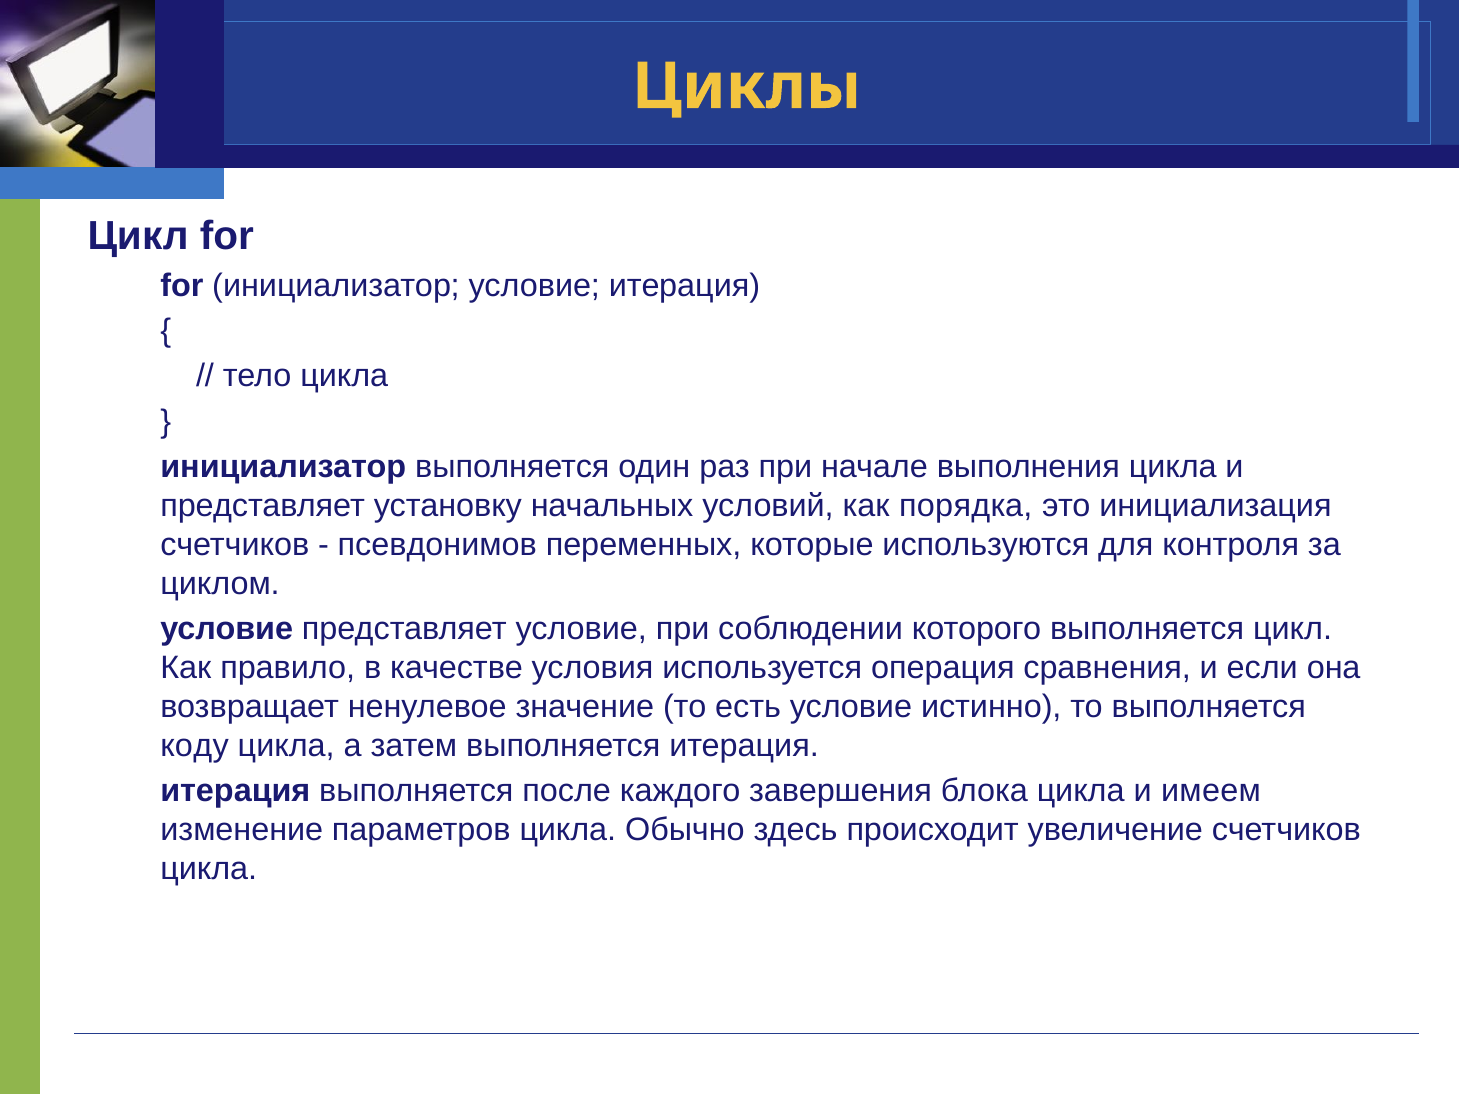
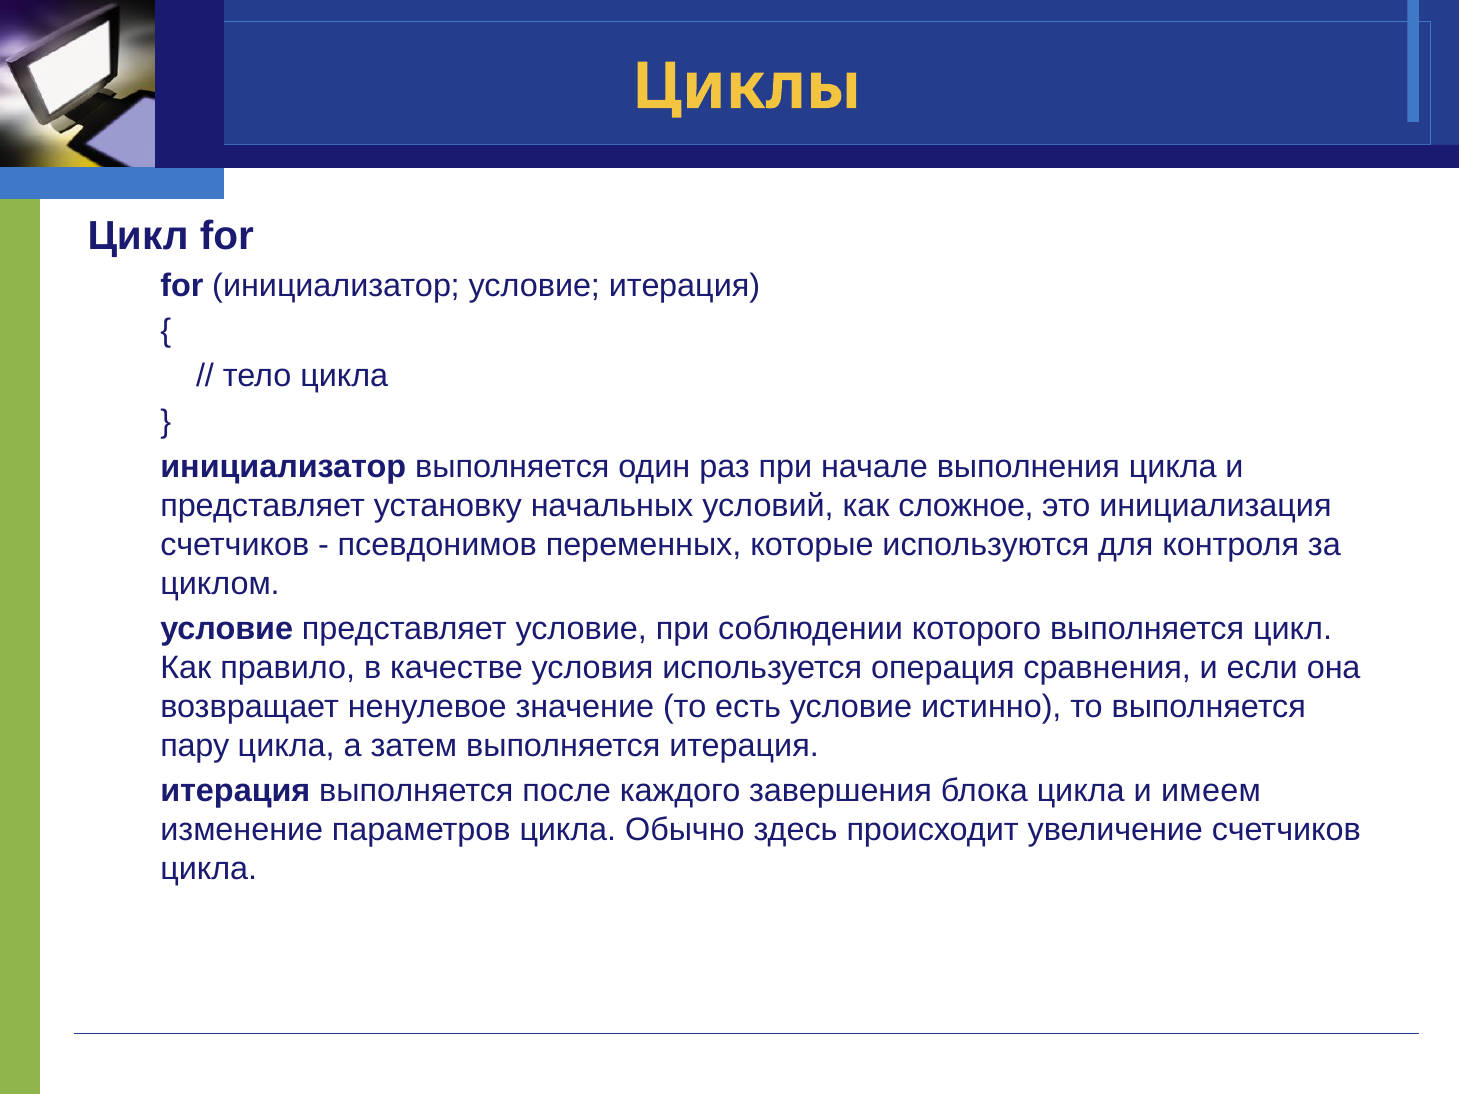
порядка: порядка -> сложное (966, 506)
коду: коду -> пару (195, 746)
